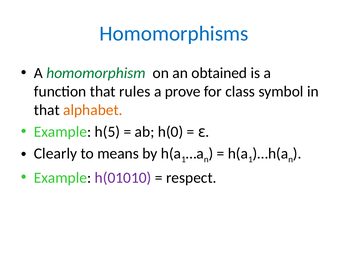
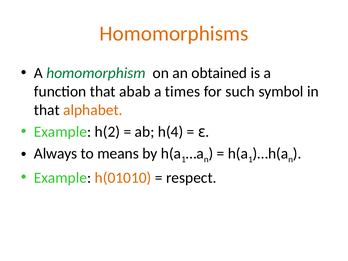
Homomorphisms colour: blue -> orange (174, 34)
rules: rules -> abab (135, 92)
prove: prove -> times (183, 92)
class: class -> such (240, 92)
h(5: h(5 -> h(2 (107, 132)
h(0: h(0 -> h(4 (171, 132)
Clearly: Clearly -> Always (56, 153)
h(01010 colour: purple -> orange (123, 178)
